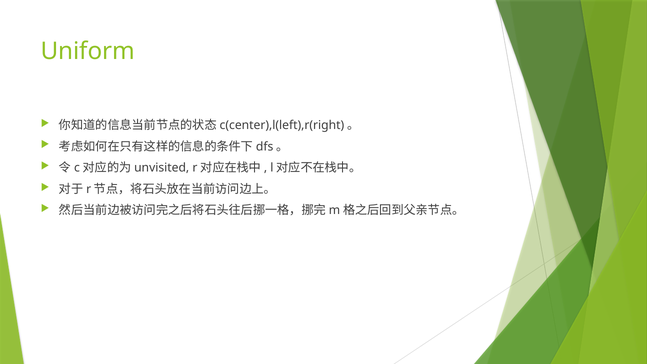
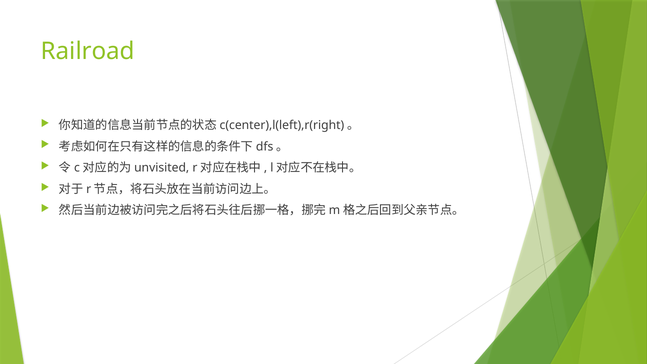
Uniform: Uniform -> Railroad (88, 51)
